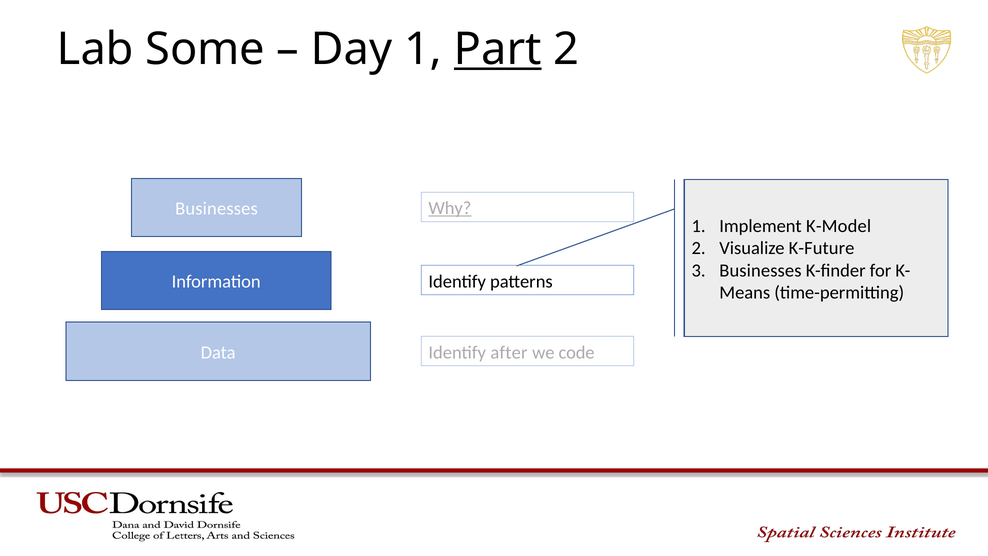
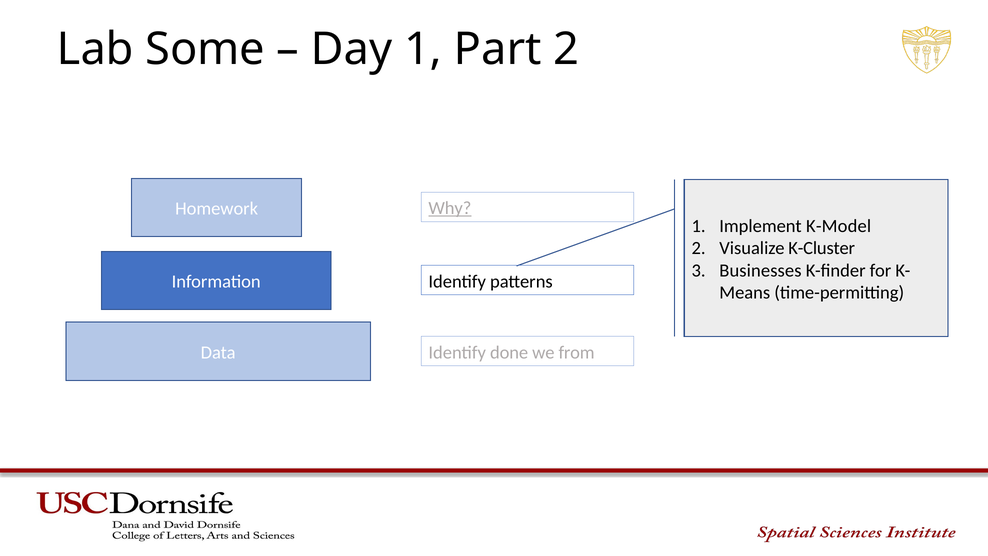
Part underline: present -> none (498, 49)
Businesses: Businesses -> Homework (217, 209)
K-Future: K-Future -> K-Cluster (822, 248)
after: after -> done (509, 352)
code: code -> from (577, 352)
